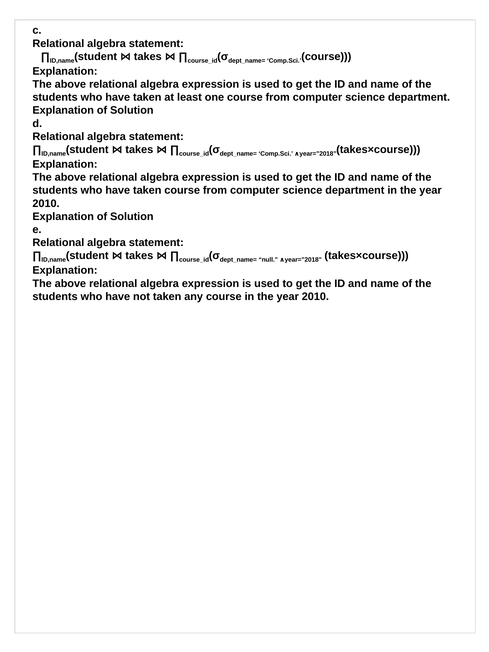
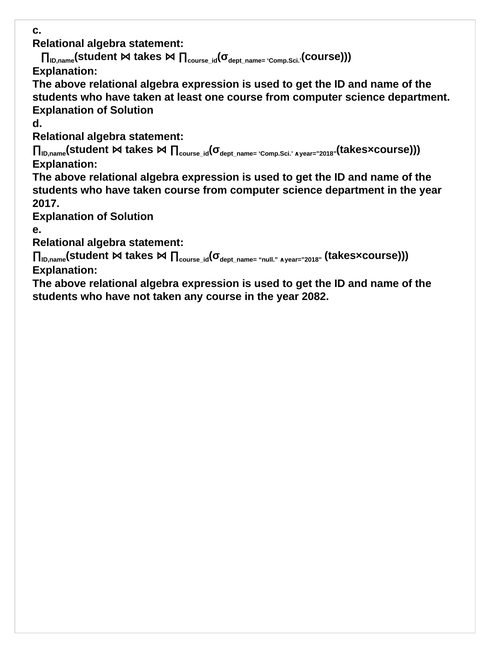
2010: 2010 -> 2017 (46, 203)
2010: 2010 -> 2082 (315, 296)
